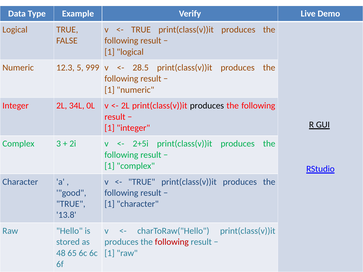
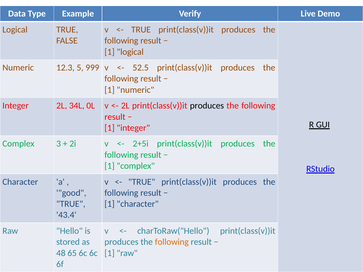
28.5: 28.5 -> 52.5 (141, 68)
13.8: 13.8 -> 43.4 (66, 215)
following colour: red -> orange (172, 242)
